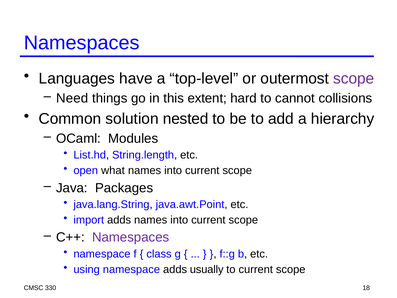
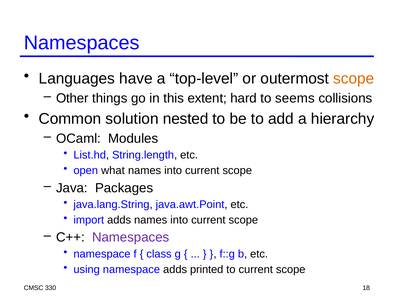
scope colour: purple -> orange (354, 78)
Need: Need -> Other (72, 98)
cannot: cannot -> seems (295, 98)
usually: usually -> printed (207, 269)
